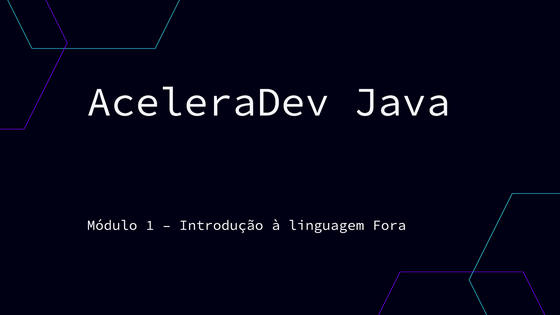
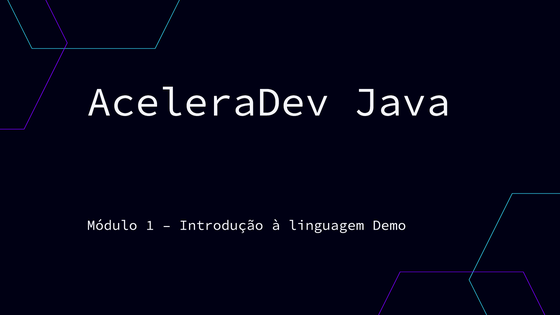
Fora: Fora -> Demo (389, 225)
